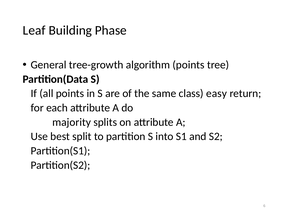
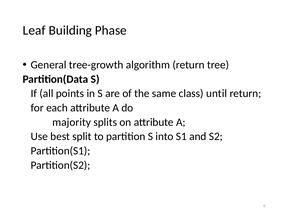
algorithm points: points -> return (189, 65)
easy: easy -> until (217, 93)
